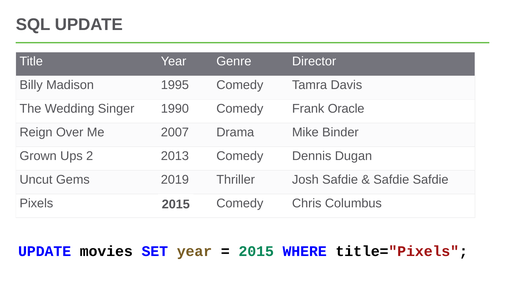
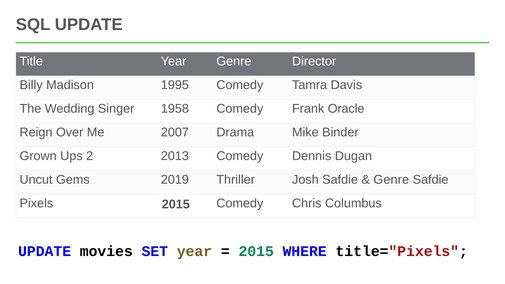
1990: 1990 -> 1958 (175, 109)
Safdie: Safdie -> Genre (391, 180)
